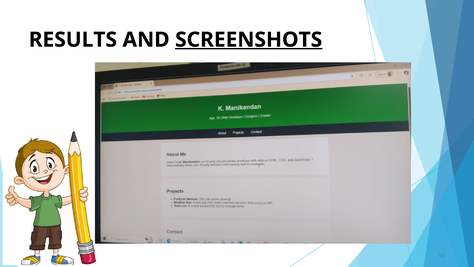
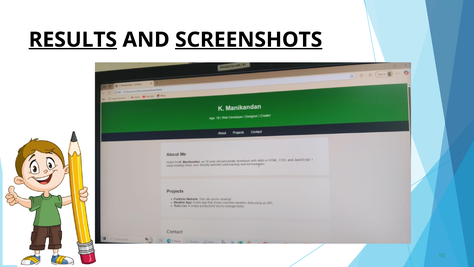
RESULTS underline: none -> present (73, 40)
